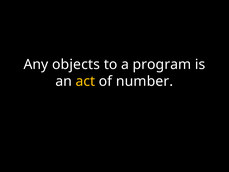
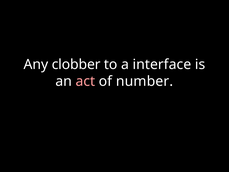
objects: objects -> clobber (76, 64)
program: program -> interface (162, 64)
act colour: yellow -> pink (85, 81)
